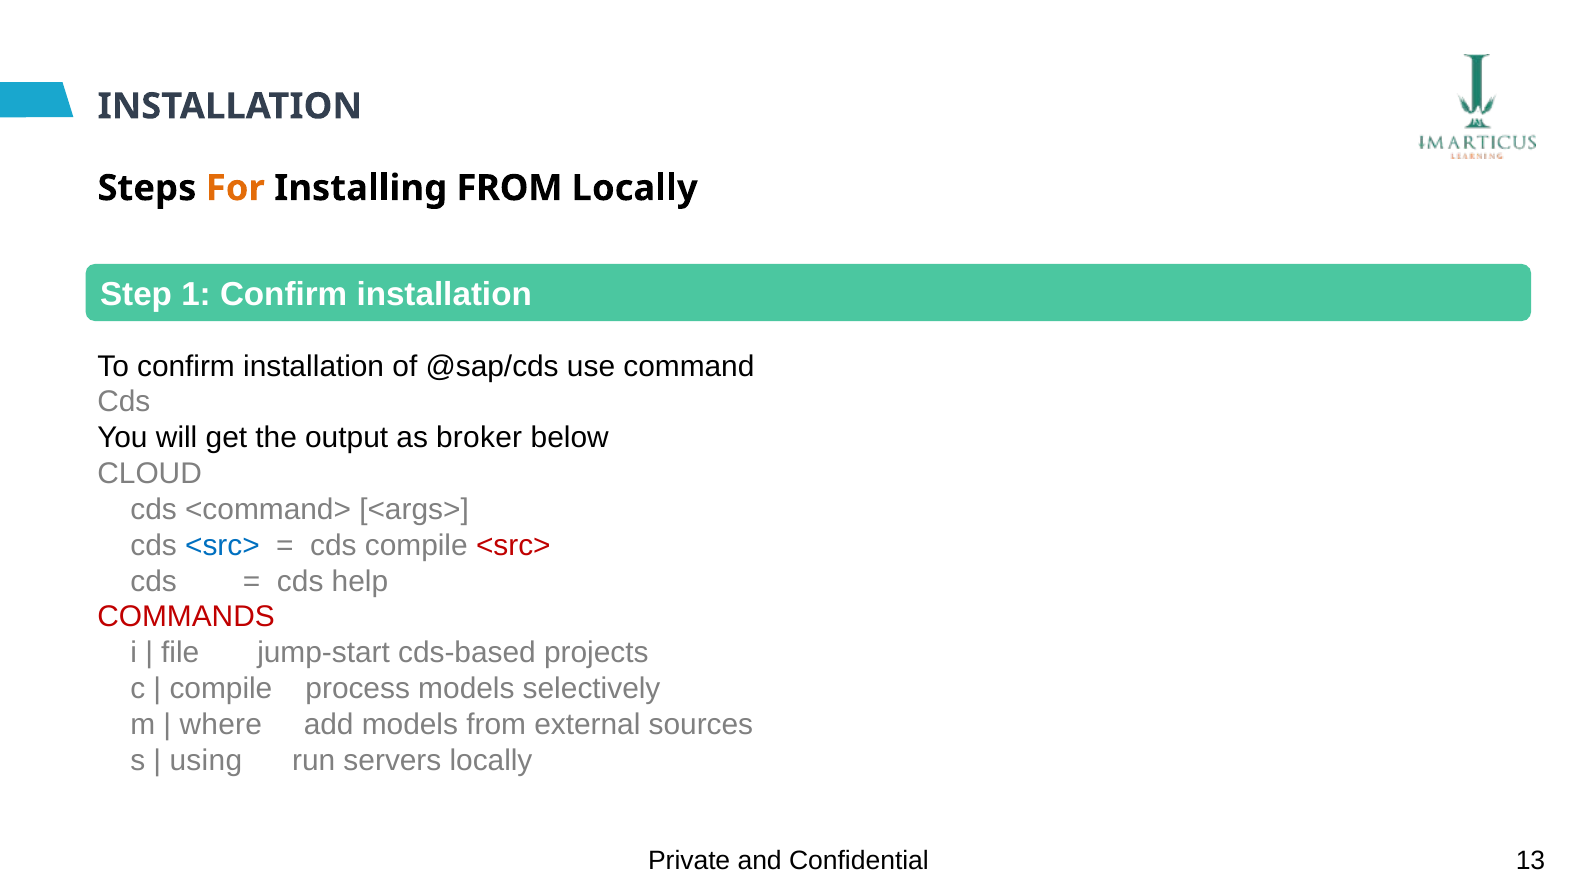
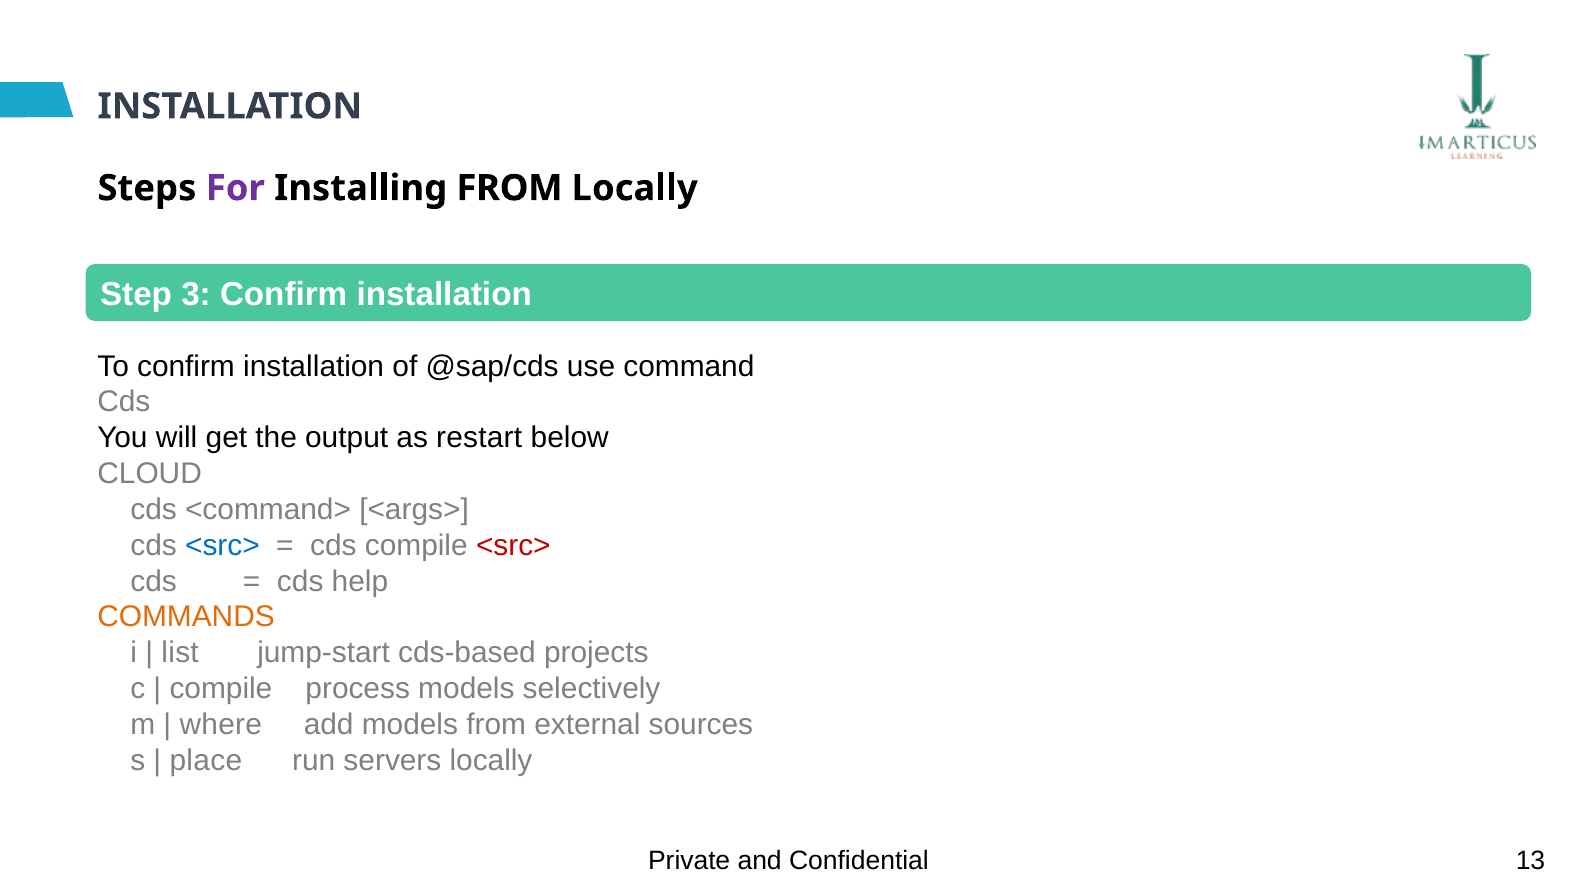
For colour: orange -> purple (235, 188)
Step 1: 1 -> 3 (196, 295)
broker: broker -> restart (479, 438)
COMMANDS colour: red -> orange (186, 617)
file: file -> list (180, 653)
using: using -> place (206, 761)
